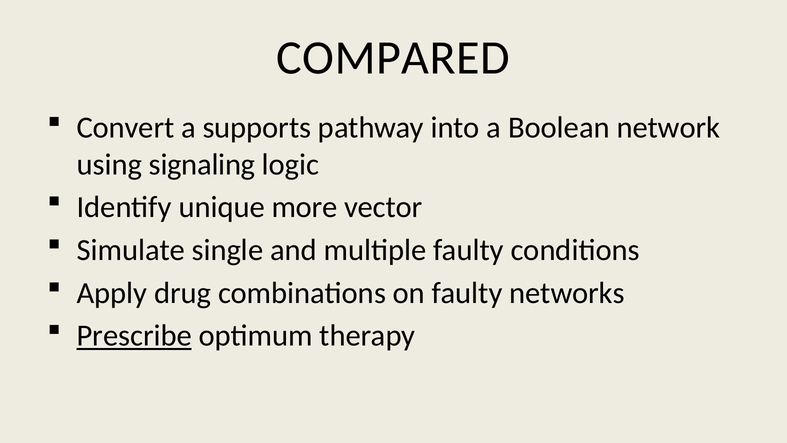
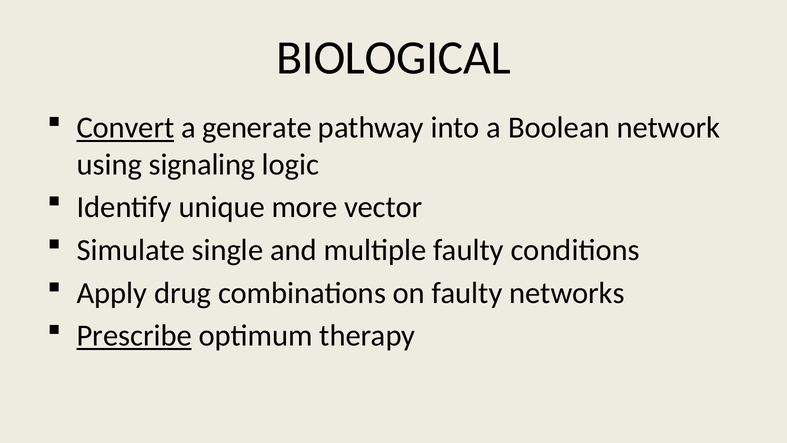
COMPARED: COMPARED -> BIOLOGICAL (393, 58)
Convert underline: none -> present (126, 128)
supports: supports -> generate (257, 128)
